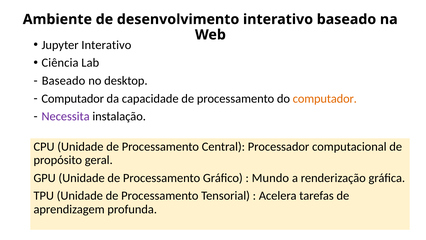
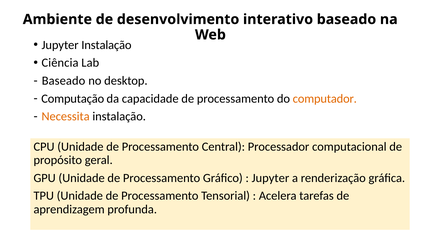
Jupyter Interativo: Interativo -> Instalação (106, 45)
Computador: Computador -> Computação (73, 98)
Necessita colour: purple -> orange (66, 116)
Mundo: Mundo -> Jupyter (270, 178)
